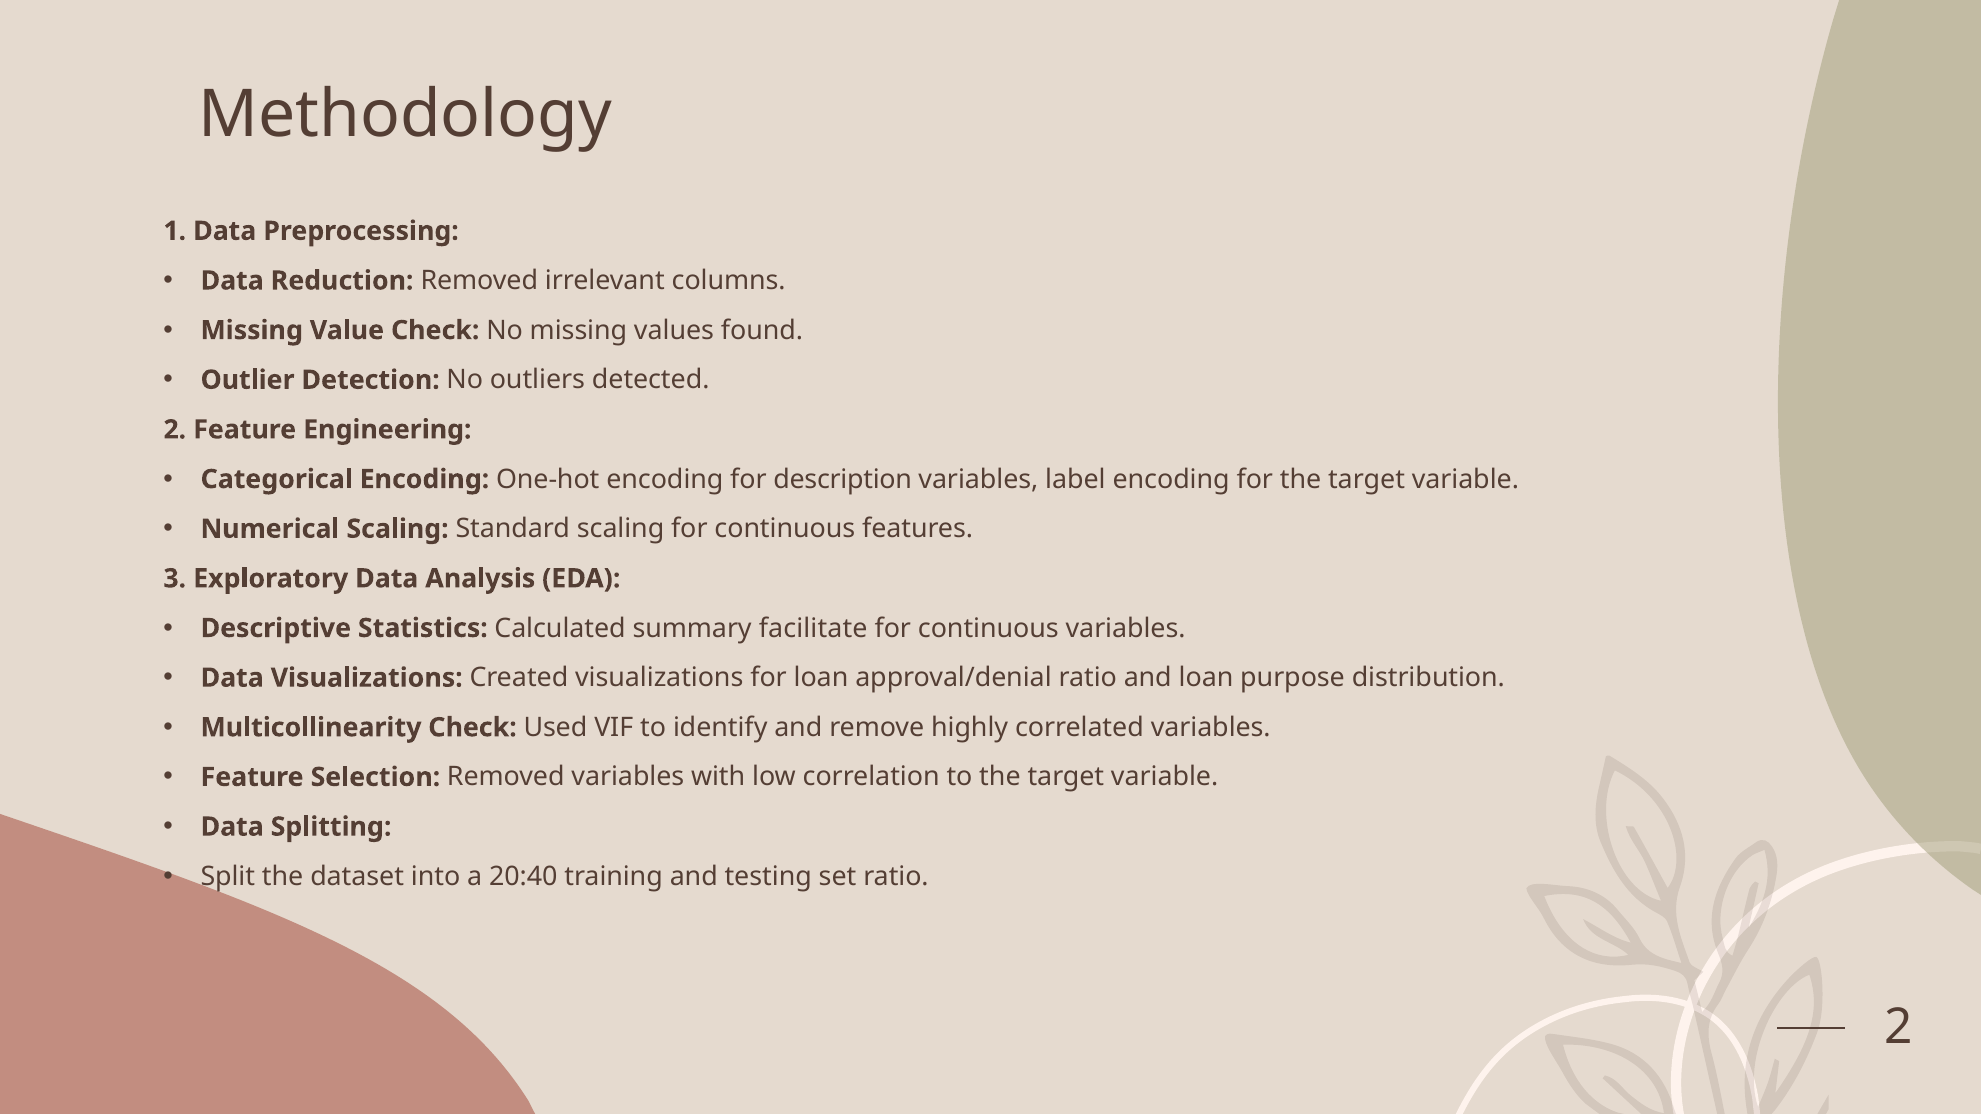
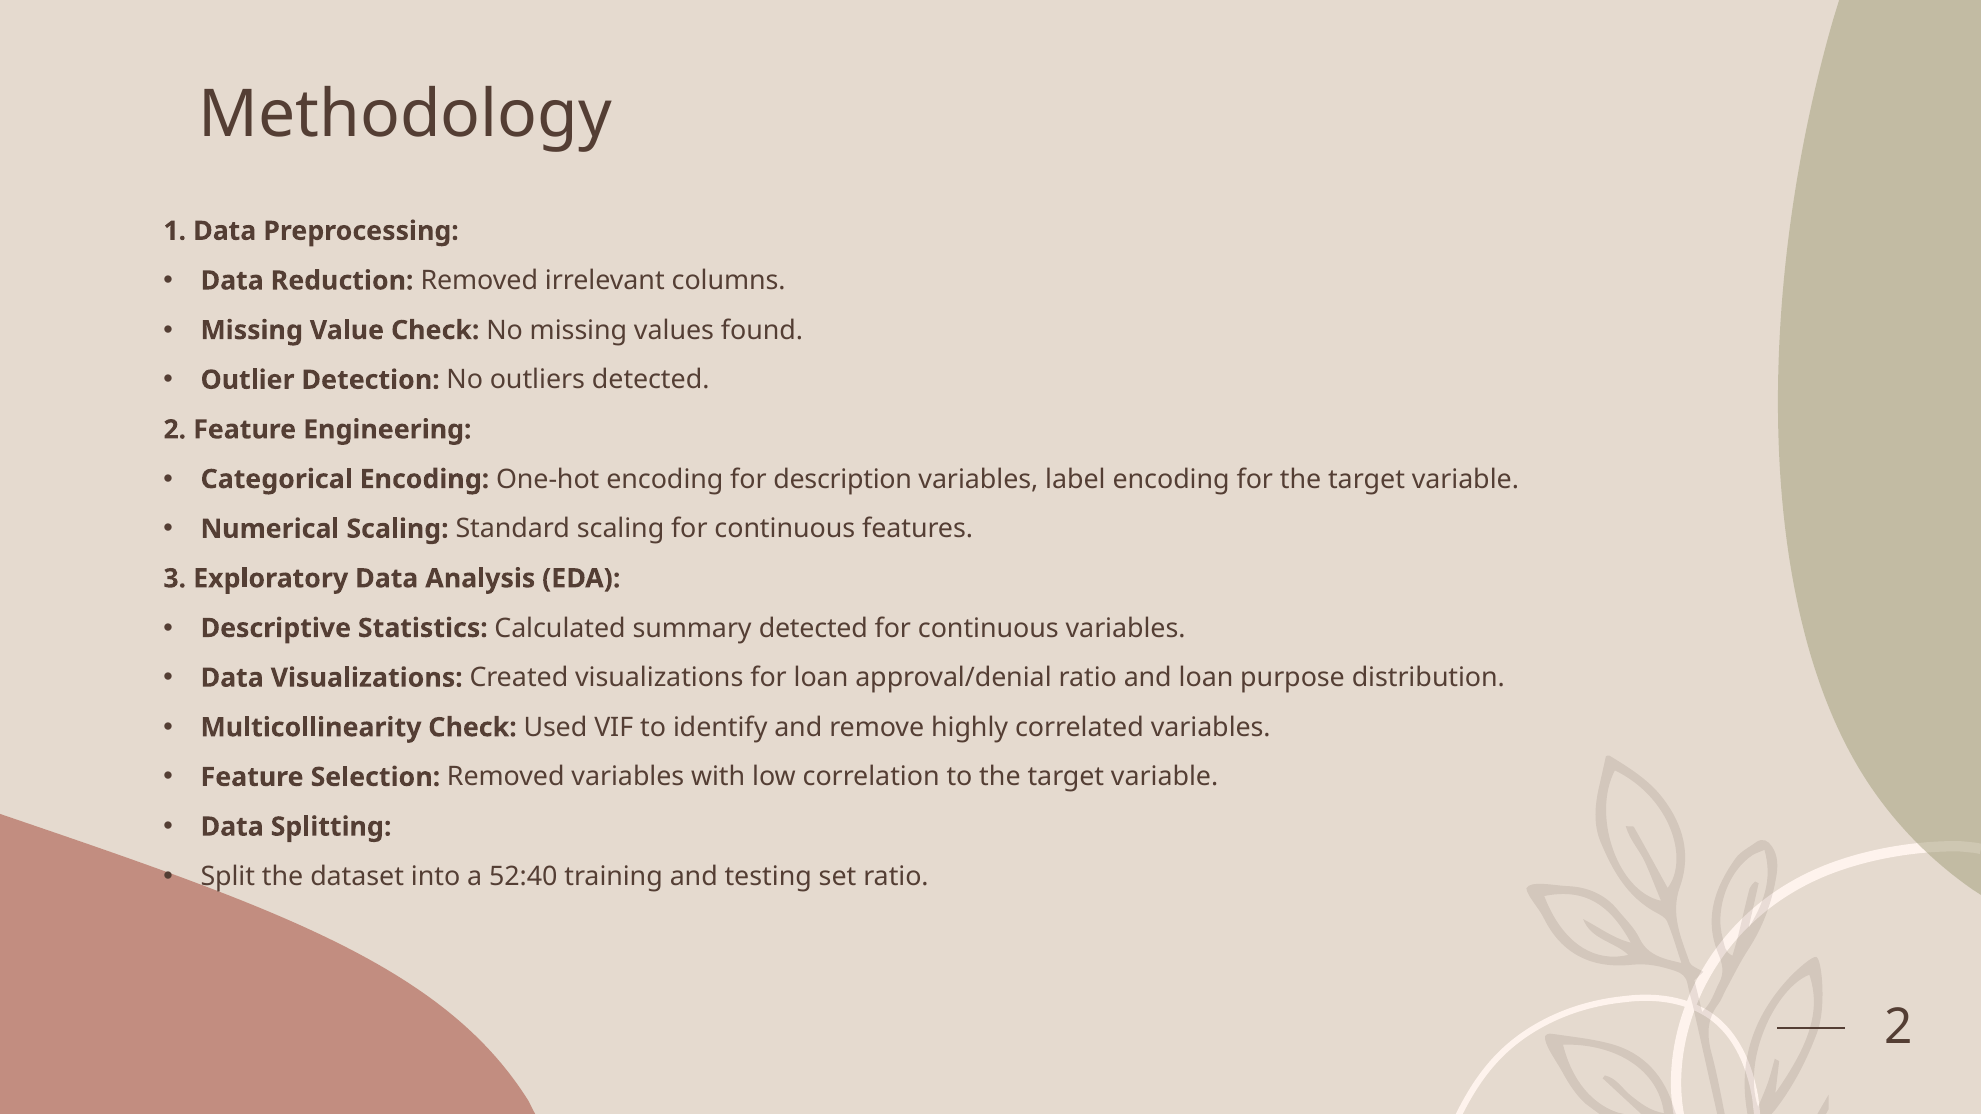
summary facilitate: facilitate -> detected (813, 628)
20:40: 20:40 -> 52:40 (523, 877)
